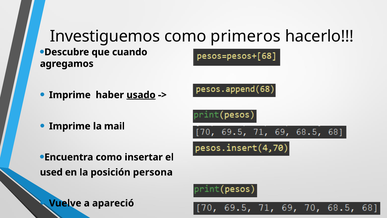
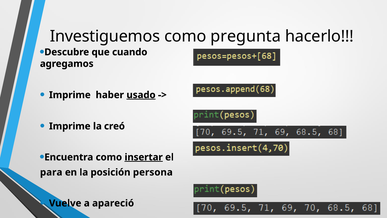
primeros: primeros -> pregunta (246, 36)
mail: mail -> creó (114, 126)
insertar underline: none -> present (144, 157)
used: used -> para (51, 172)
